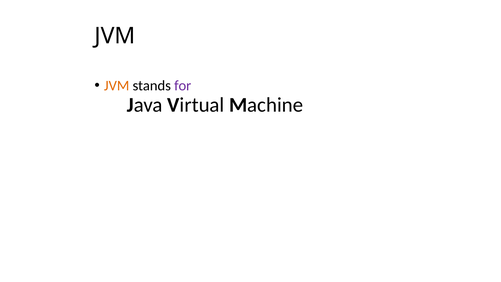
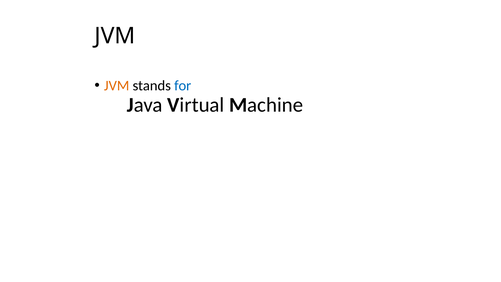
for colour: purple -> blue (183, 86)
